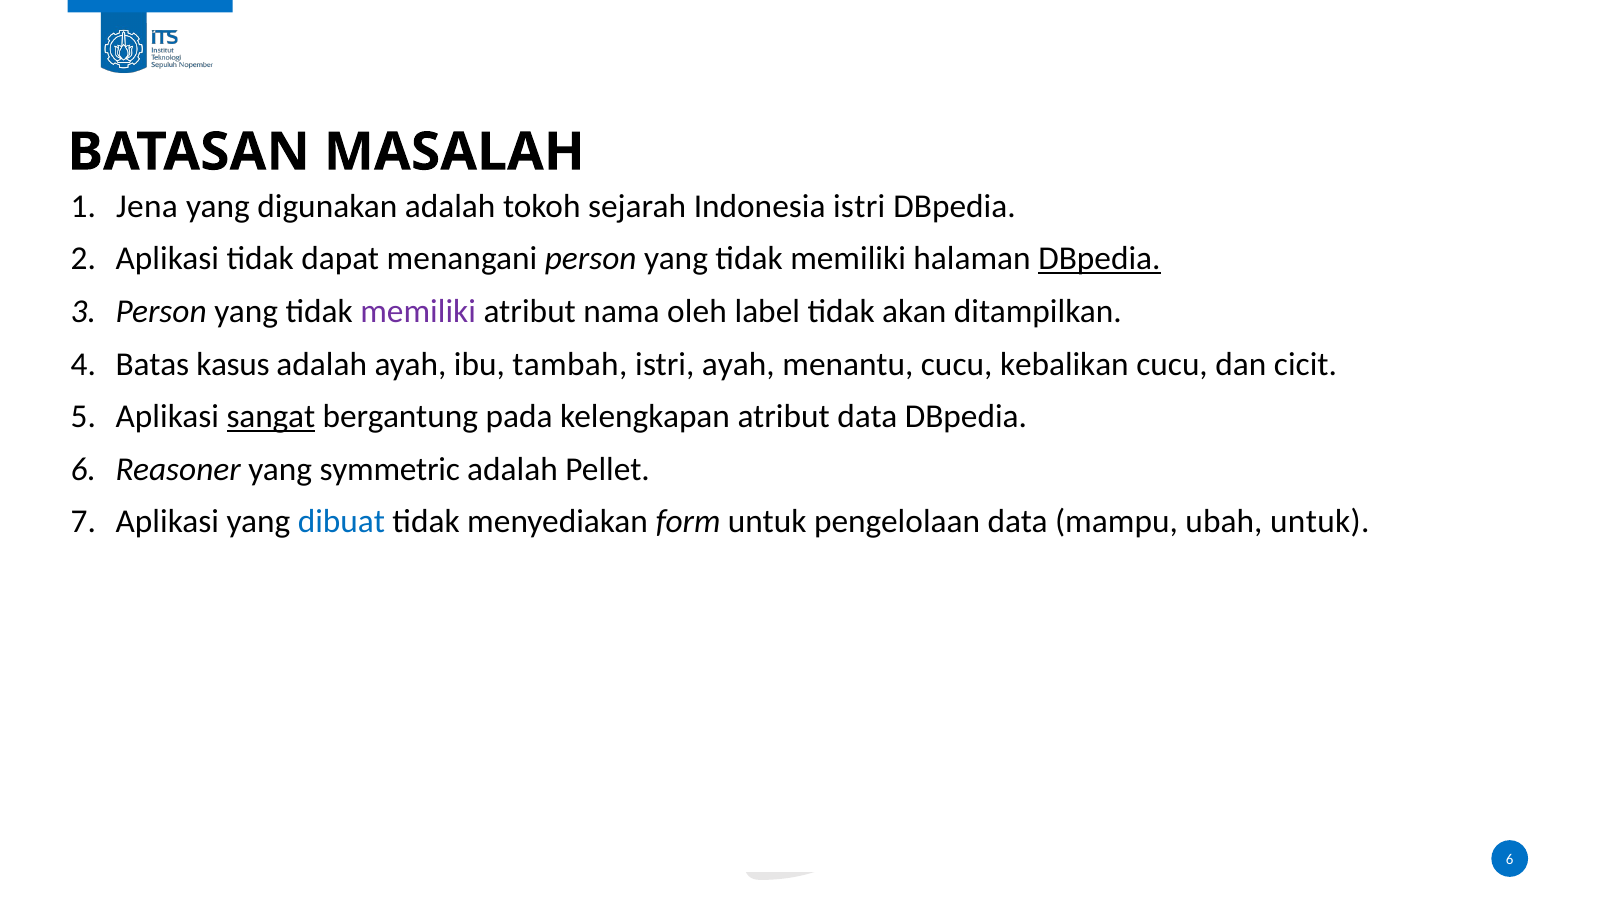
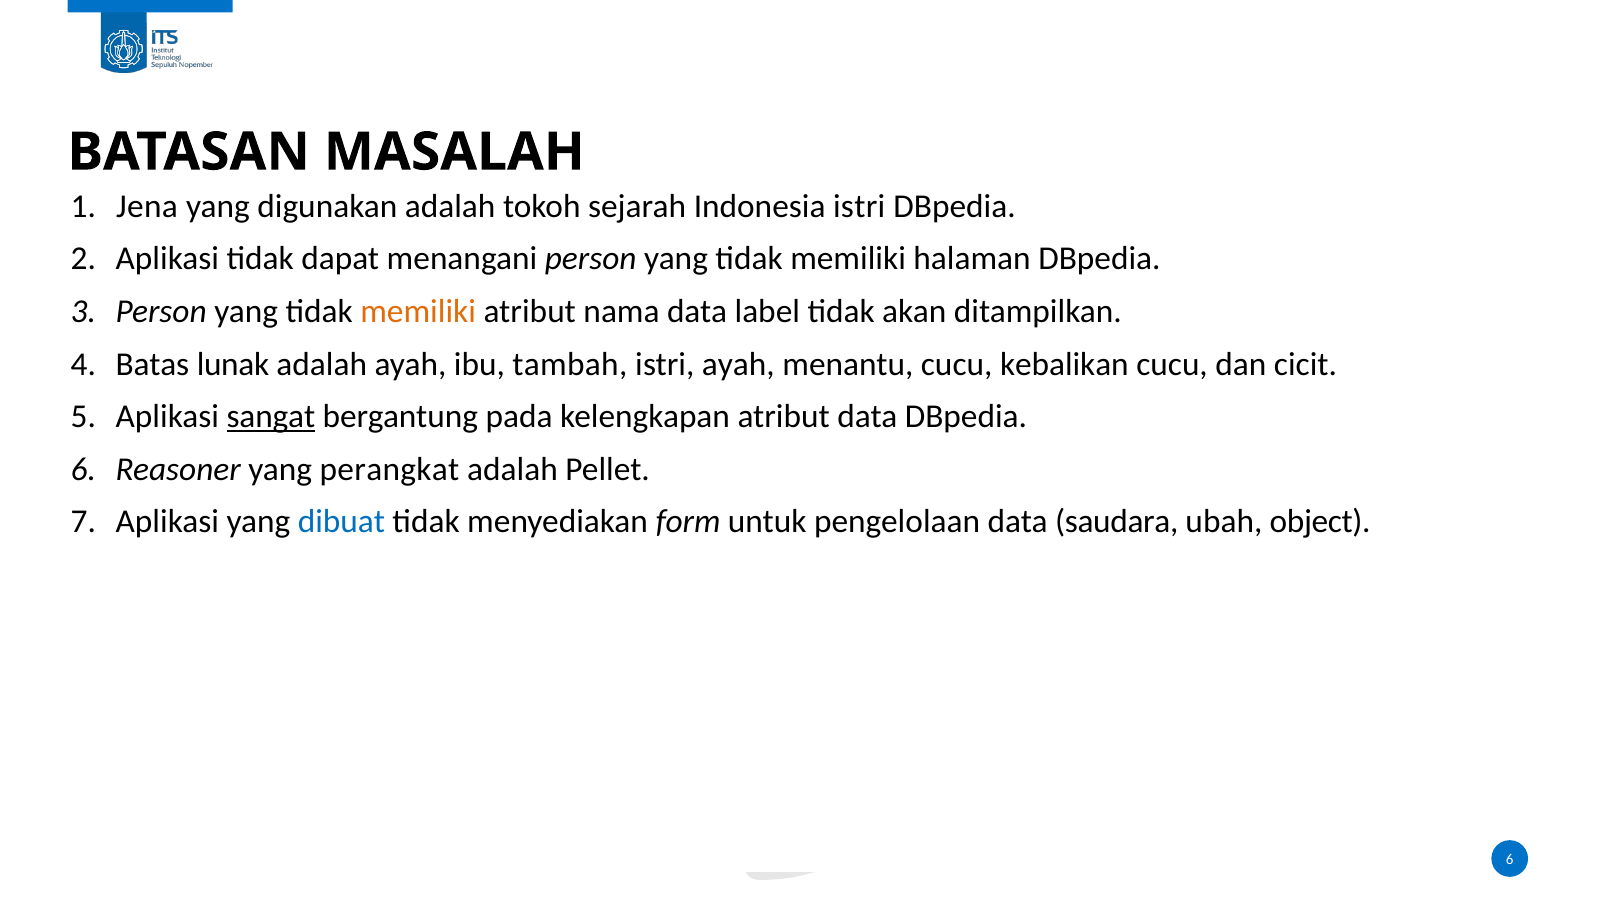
DBpedia underline: present -> none (1099, 259)
memiliki colour: purple -> orange (418, 312)
nama oleh: oleh -> data (697, 312)
kasus: kasus -> lunak (233, 364)
symmetric: symmetric -> perangkat (389, 469)
mampu: mampu -> saudara (1117, 522)
ubah untuk: untuk -> object (1320, 522)
